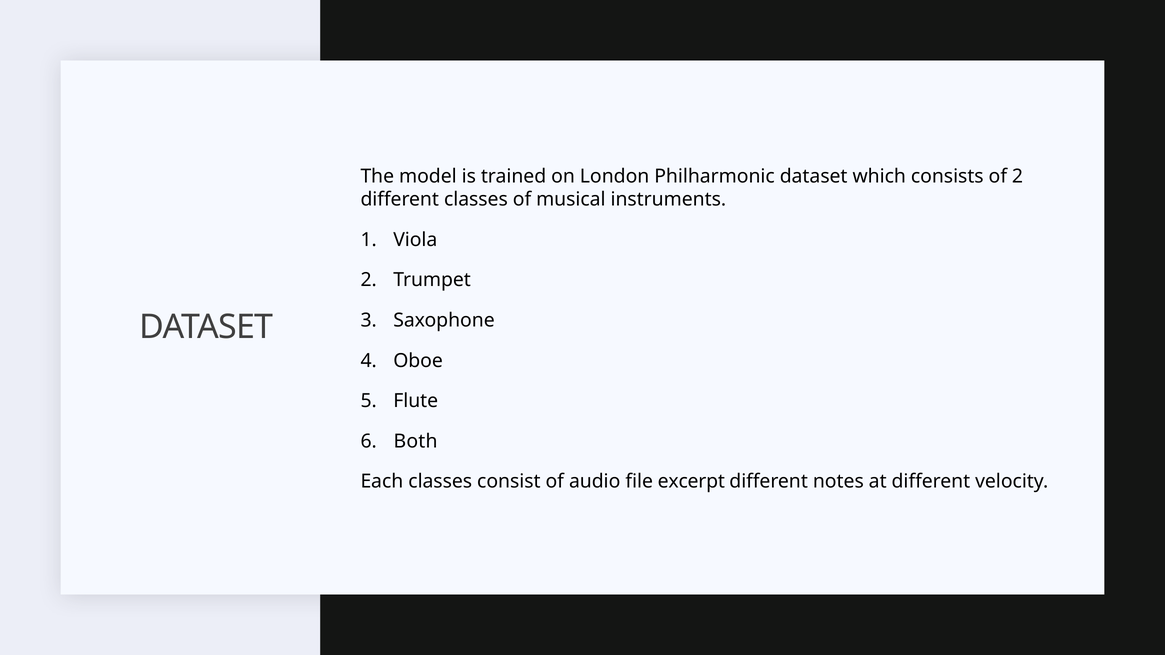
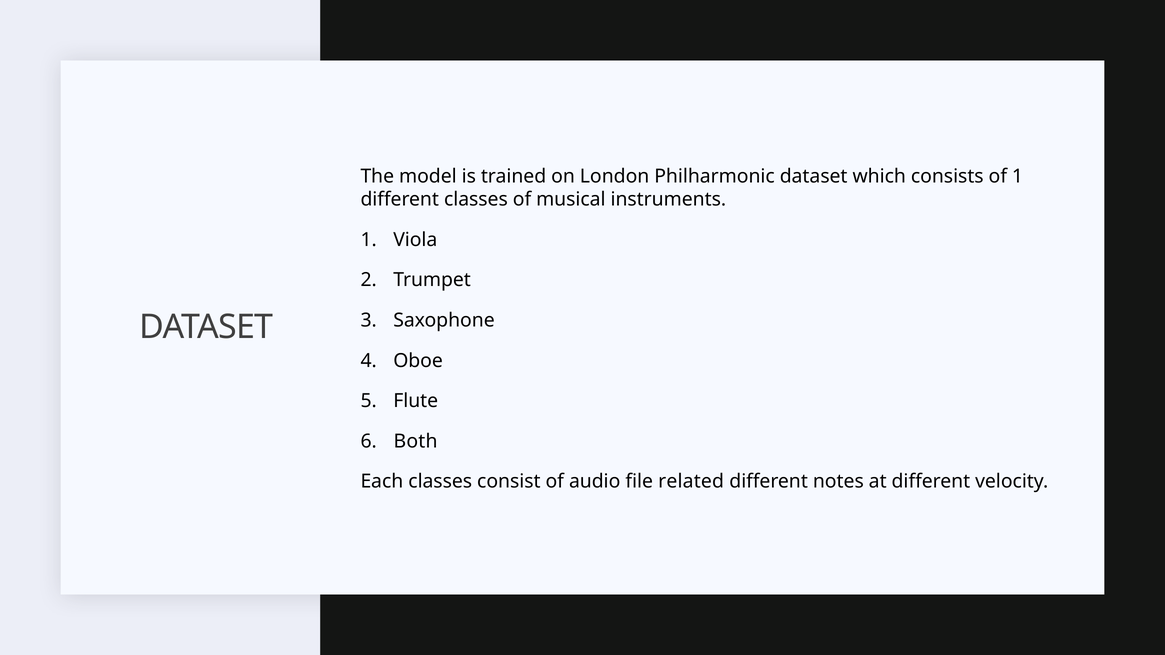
of 2: 2 -> 1 (1018, 176)
excerpt: excerpt -> related (691, 482)
